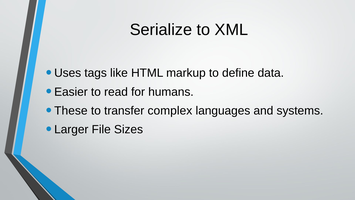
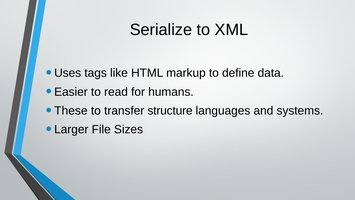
complex: complex -> structure (170, 111)
